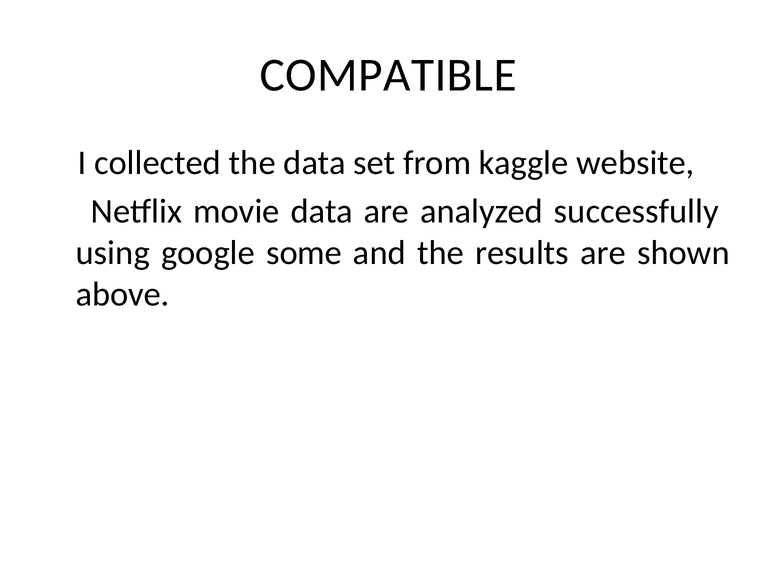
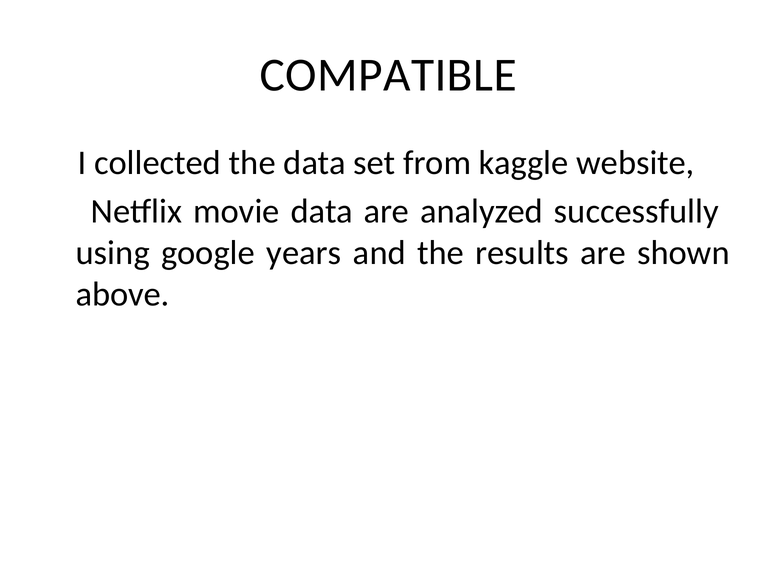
some: some -> years (304, 253)
